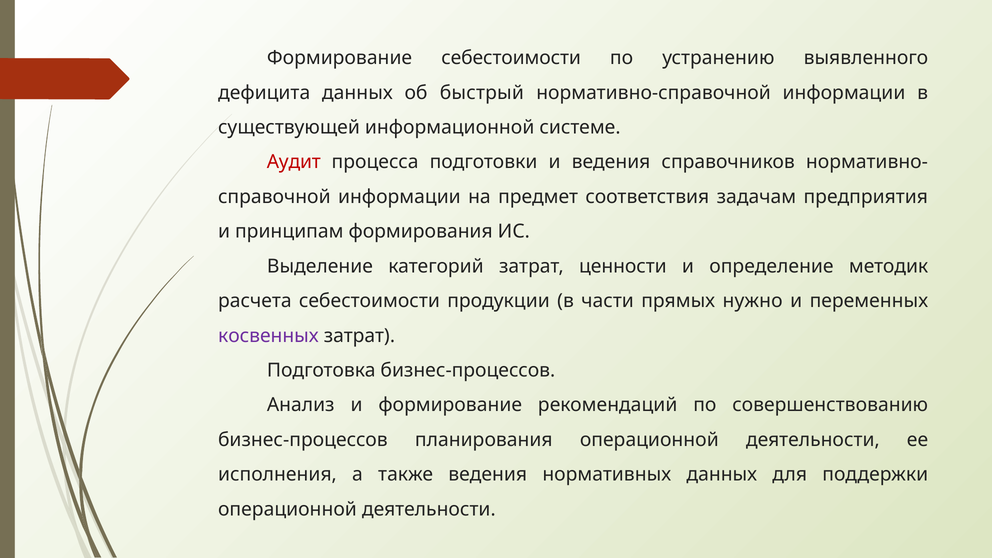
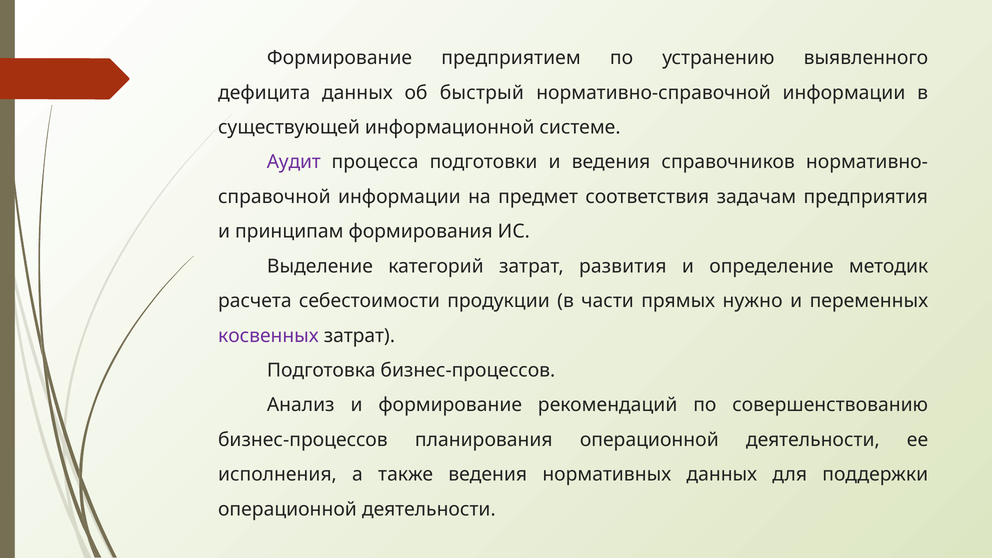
Формирование себестоимости: себестоимости -> предприятием (511, 58)
Аудит colour: red -> purple (294, 162)
ценности: ценности -> развития (623, 266)
